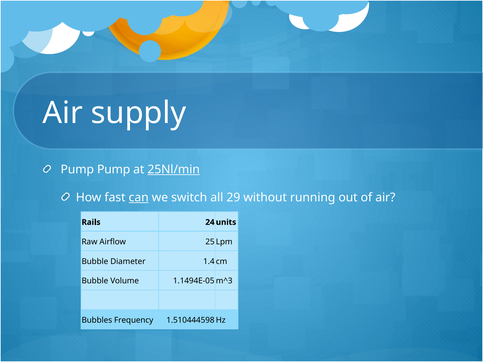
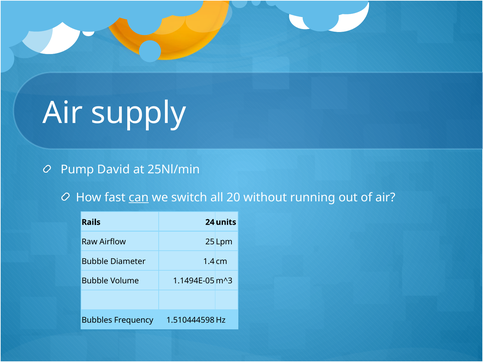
Pump Pump: Pump -> David (114, 170)
25Nl/min underline: present -> none (174, 170)
29: 29 -> 20 (233, 198)
